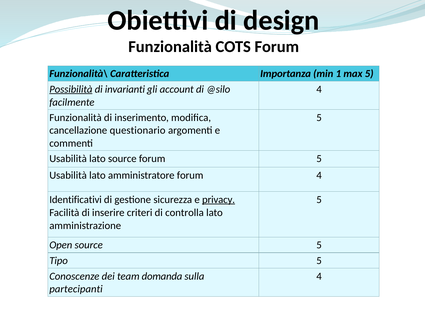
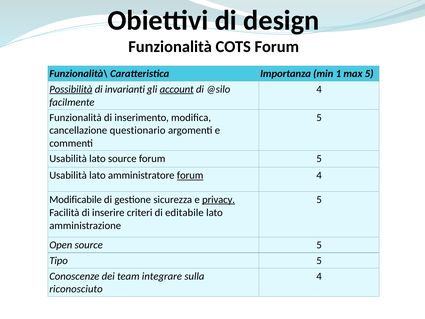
account underline: none -> present (177, 89)
forum underline: none -> present (190, 175)
Identificativi: Identificativi -> Modificabile (76, 199)
controlla: controlla -> editabile (184, 212)
domanda: domanda -> integrare (162, 276)
partecipanti: partecipanti -> riconosciuto (76, 289)
